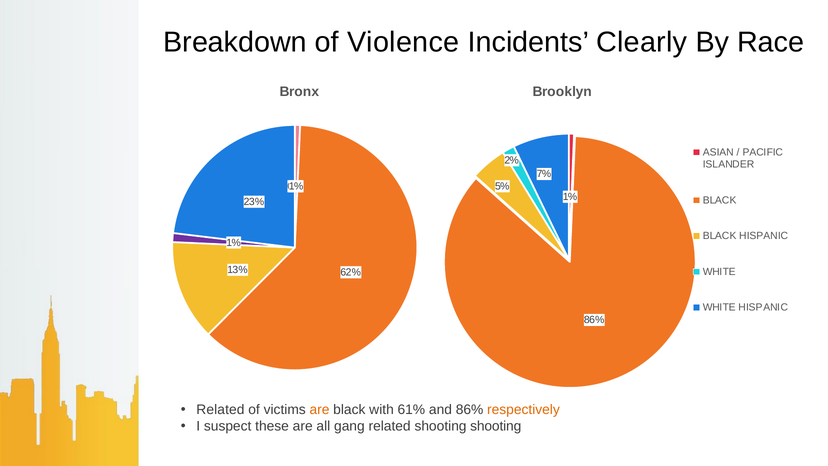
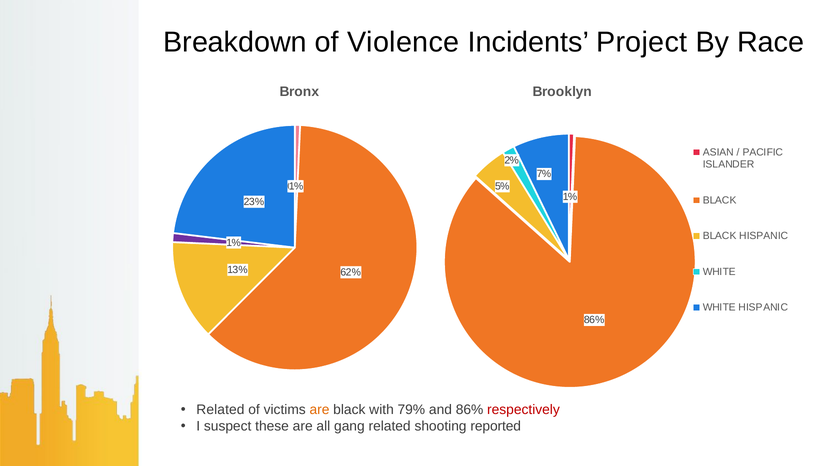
Clearly: Clearly -> Project (642, 42)
61%: 61% -> 79% (411, 410)
respectively colour: orange -> red (523, 410)
shooting shooting: shooting -> reported (496, 426)
